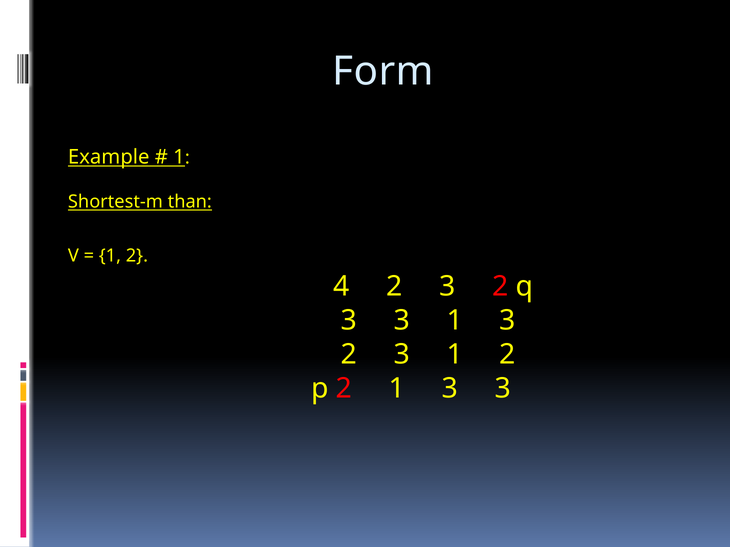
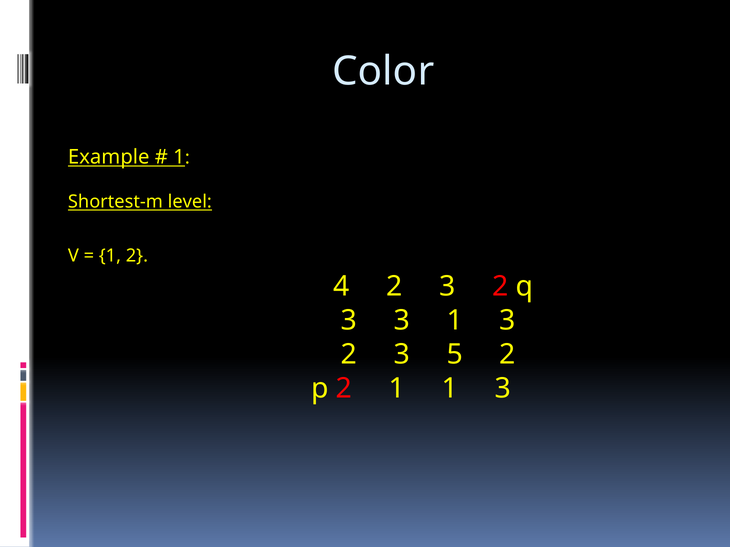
Form: Form -> Color (383, 72)
than: than -> level (190, 202)
2 3 1: 1 -> 5 (455, 355)
2 1 3: 3 -> 1 (450, 389)
